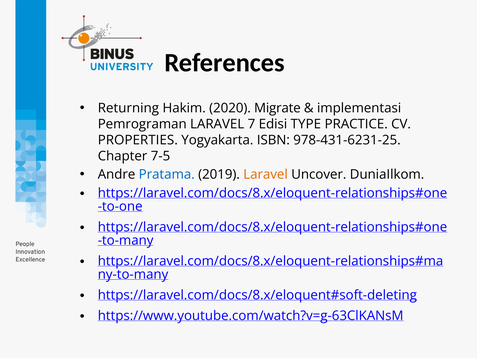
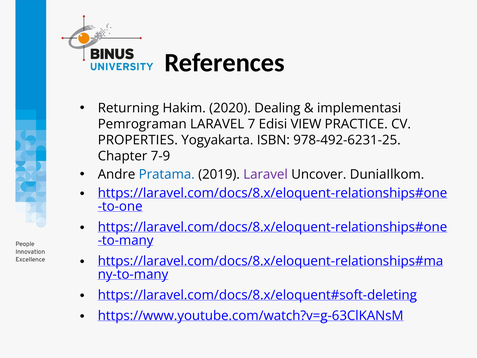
Migrate: Migrate -> Dealing (277, 108)
TYPE: TYPE -> VIEW (306, 124)
978-431-6231-25: 978-431-6231-25 -> 978-492-6231-25 (347, 140)
7-5: 7-5 -> 7-9 (160, 156)
Laravel colour: orange -> purple (266, 174)
